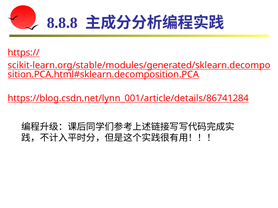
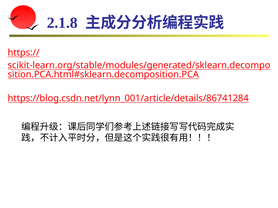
8.8.8: 8.8.8 -> 2.1.8 (62, 23)
